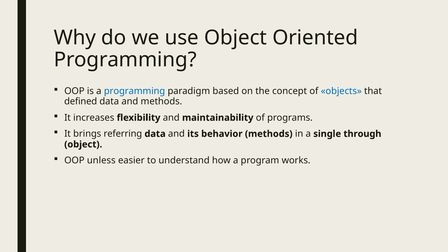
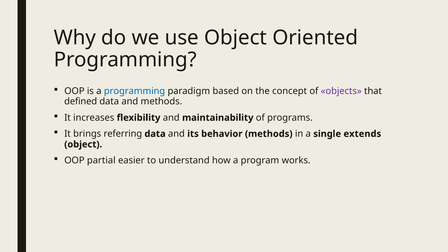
objects colour: blue -> purple (341, 91)
through: through -> extends (362, 134)
unless: unless -> partial (101, 160)
